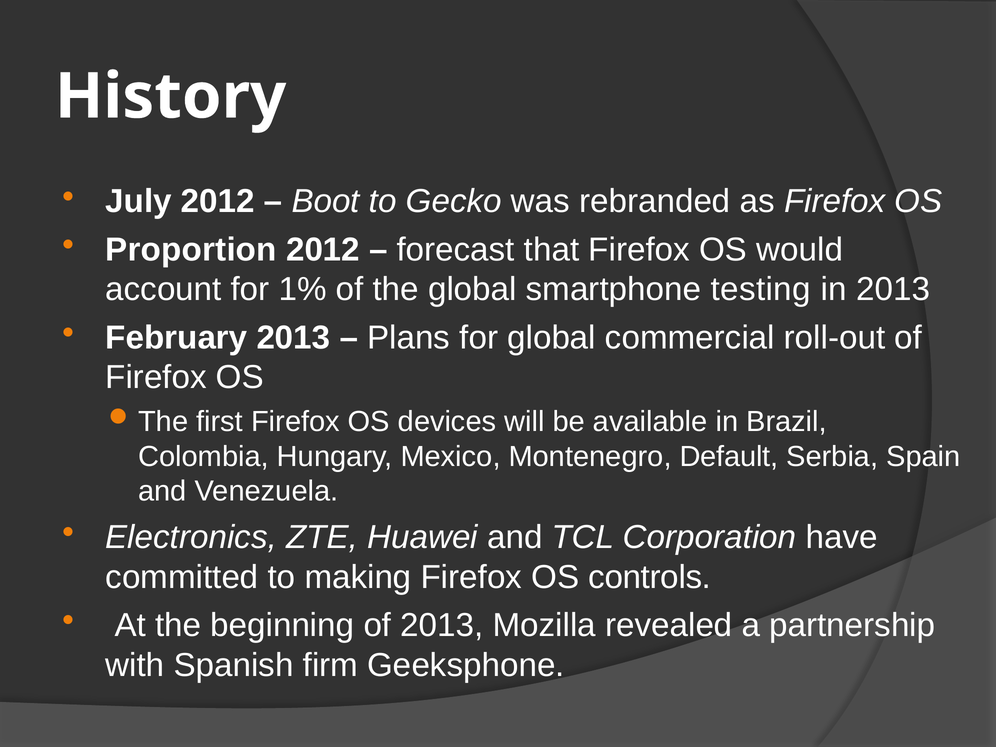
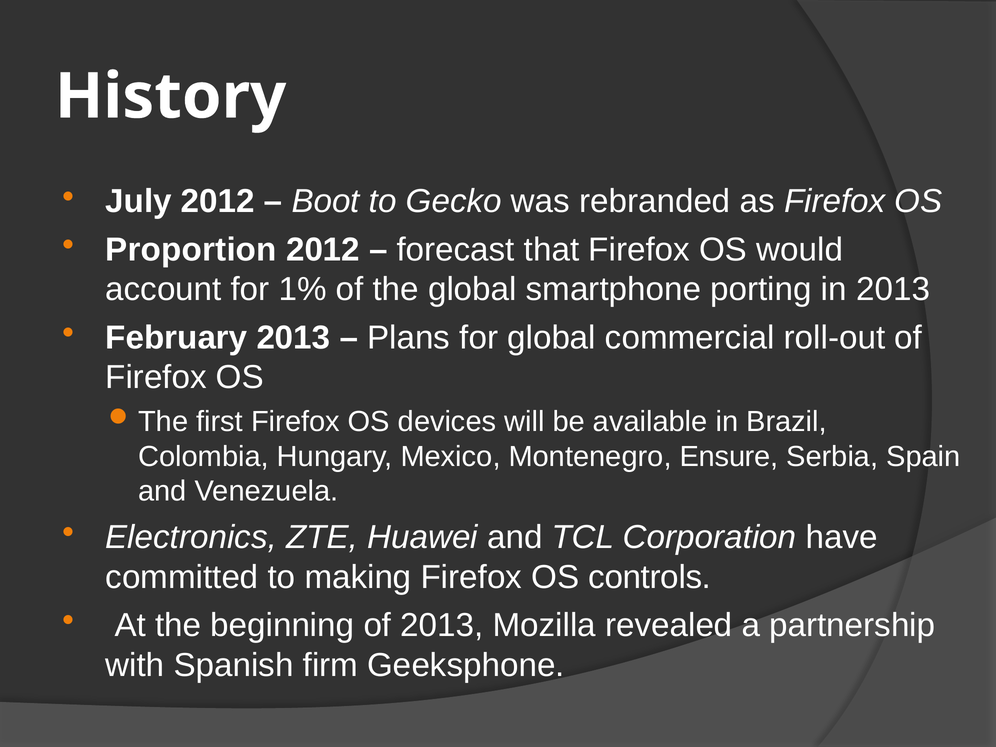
testing: testing -> porting (761, 289)
Default: Default -> Ensure (729, 457)
